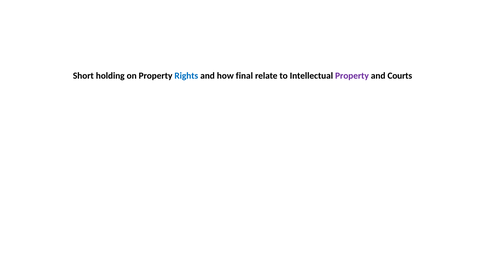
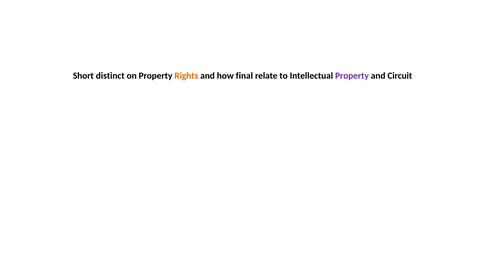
holding: holding -> distinct (110, 76)
Rights colour: blue -> orange (186, 76)
Courts: Courts -> Circuit (400, 76)
